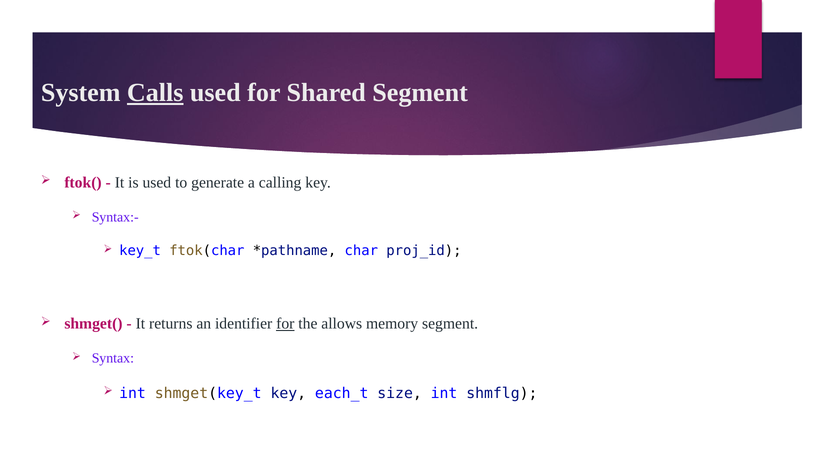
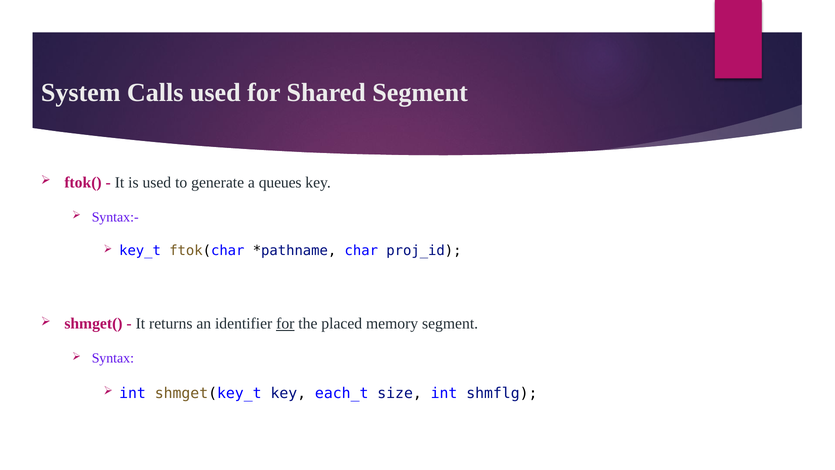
Calls underline: present -> none (155, 93)
calling: calling -> queues (280, 182)
allows: allows -> placed (342, 323)
